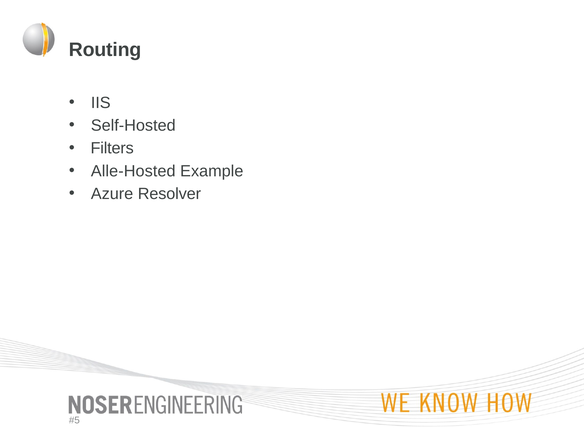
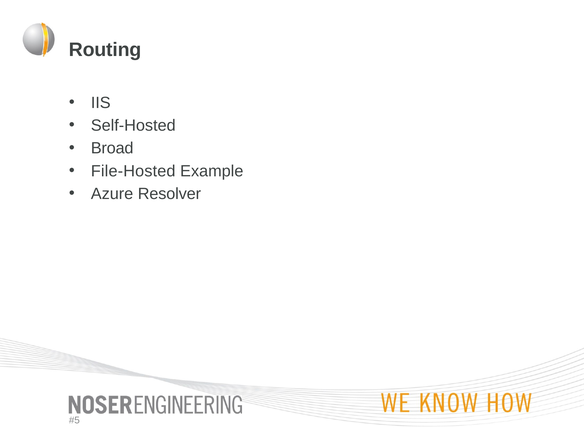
Filters: Filters -> Broad (112, 148)
Alle-Hosted: Alle-Hosted -> File-Hosted (133, 171)
